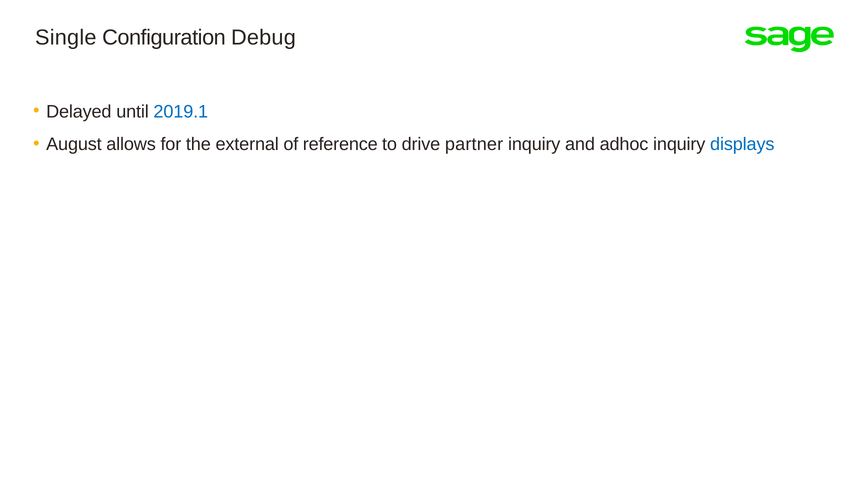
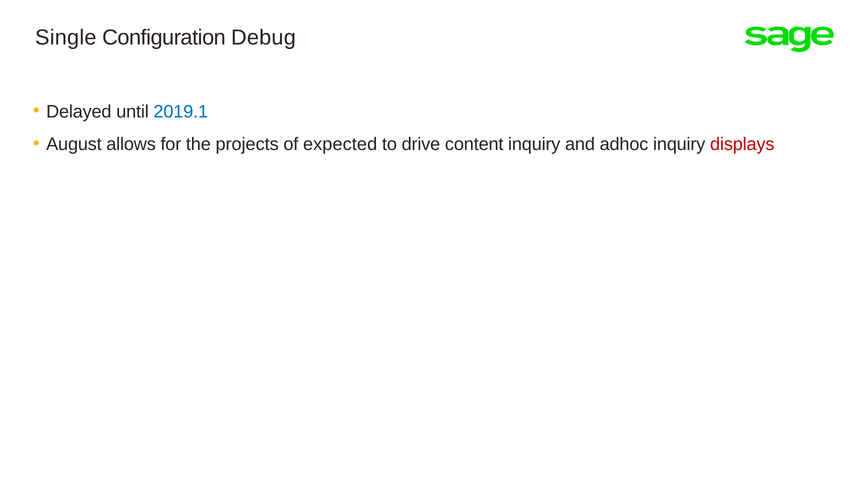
external: external -> projects (247, 145)
reference: reference -> expected (340, 145)
partner: partner -> content (474, 145)
displays colour: blue -> red (742, 145)
